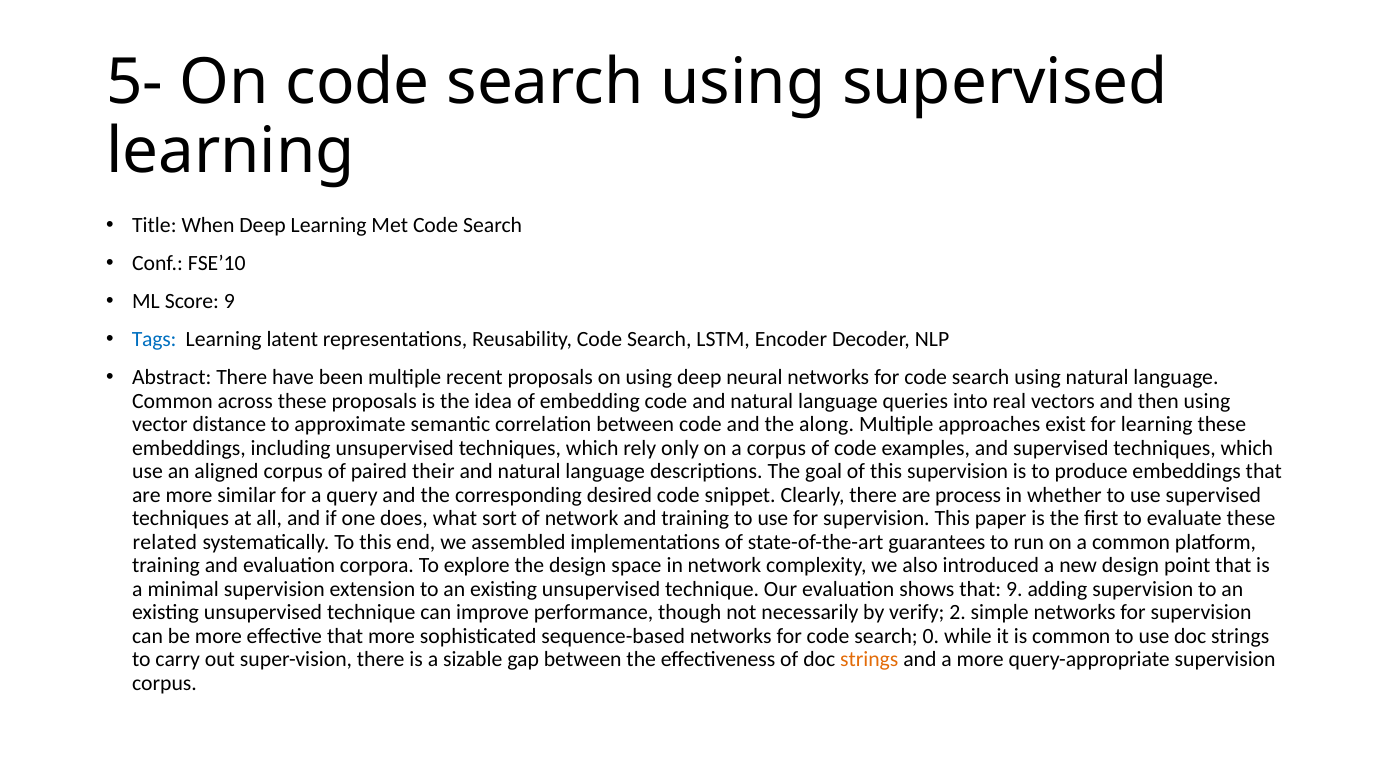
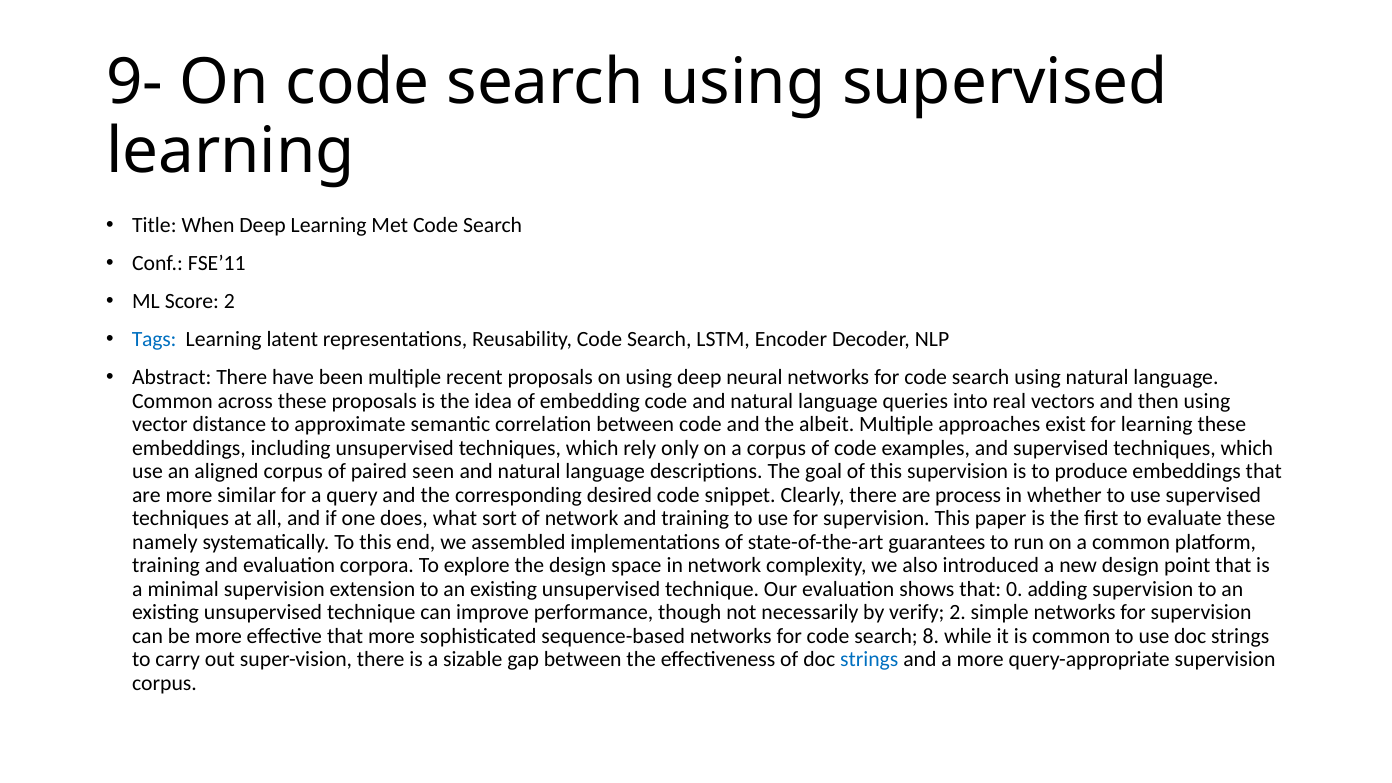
5-: 5- -> 9- (135, 82)
FSE’10: FSE’10 -> FSE’11 (217, 263)
Score 9: 9 -> 2 (229, 301)
along: along -> albeit (827, 424)
their: their -> seen (433, 471)
related: related -> namely (165, 542)
that 9: 9 -> 0 (1014, 589)
0: 0 -> 8 (931, 636)
strings colour: orange -> blue (869, 659)
